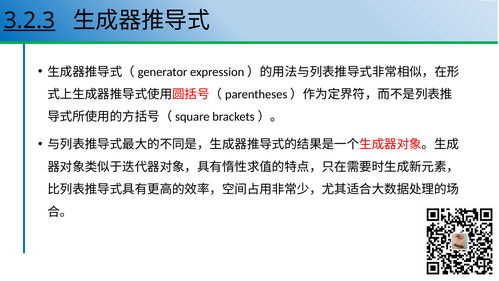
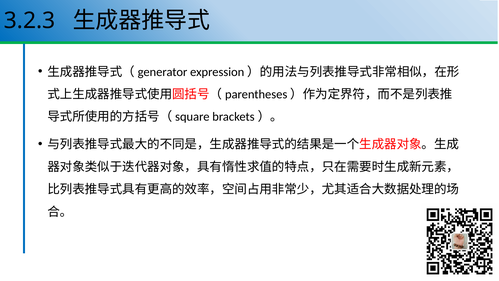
3.2.3 underline: present -> none (30, 21)
